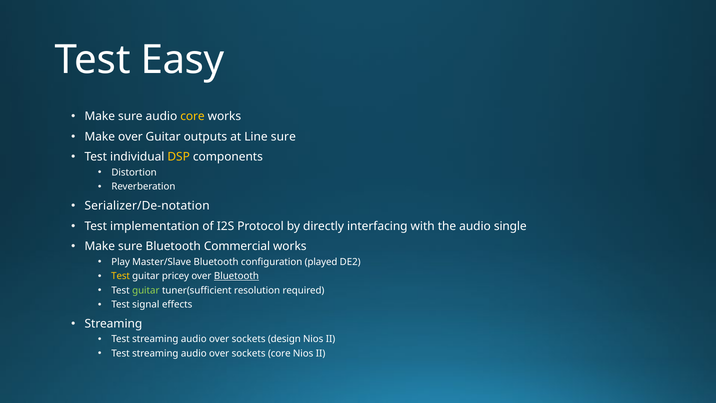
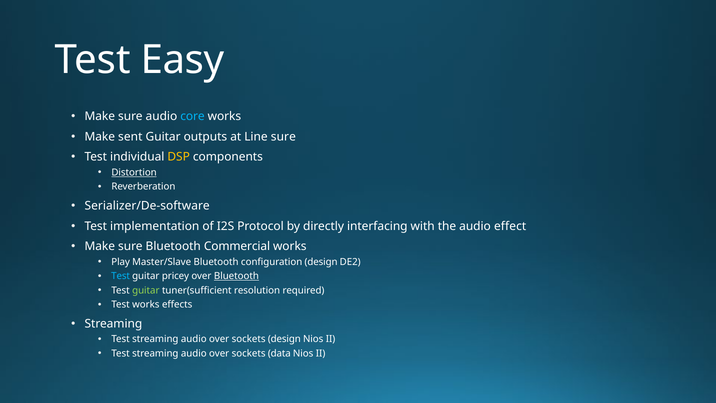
core colour: yellow -> light blue (193, 116)
Make over: over -> sent (130, 137)
Distortion underline: none -> present (134, 172)
Serializer/De-notation: Serializer/De-notation -> Serializer/De-software (147, 206)
single: single -> effect (510, 226)
configuration played: played -> design (321, 262)
Test colour: yellow -> light blue (121, 276)
Test signal: signal -> works (146, 304)
sockets core: core -> data (279, 353)
